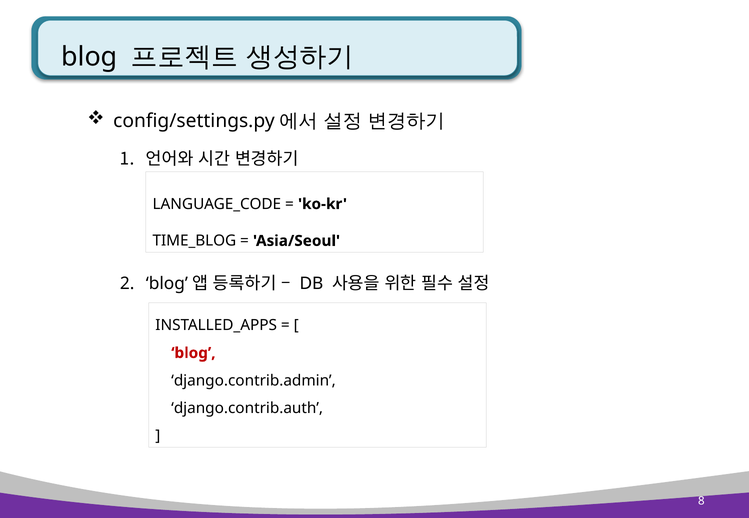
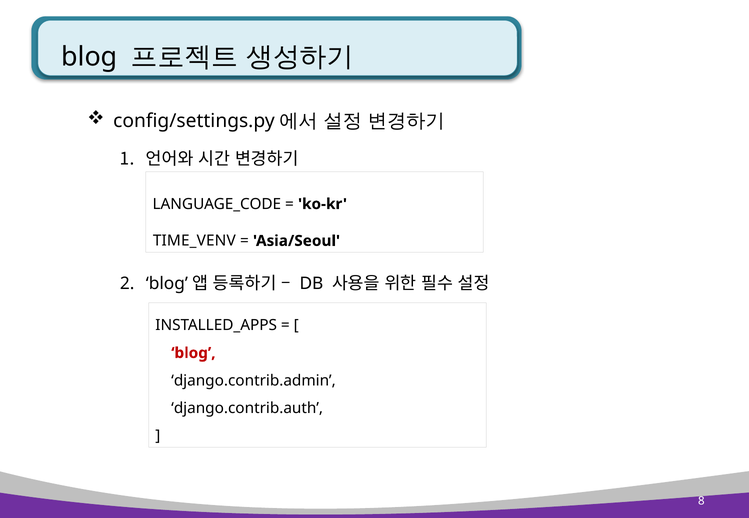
TIME_BLOG: TIME_BLOG -> TIME_VENV (194, 241)
